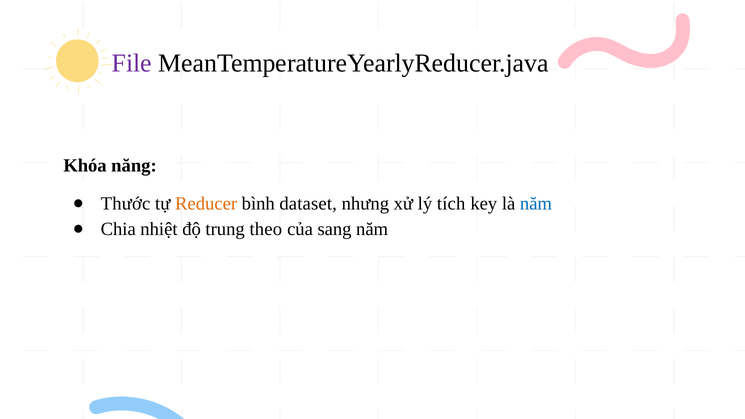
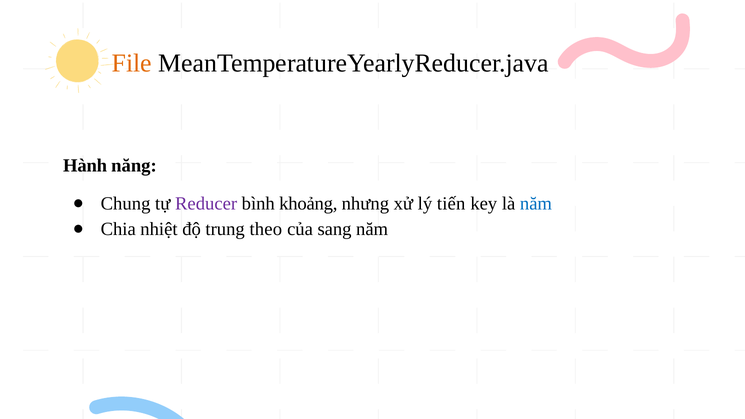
File colour: purple -> orange (132, 63)
Khóa: Khóa -> Hành (85, 165)
Thước: Thước -> Chung (126, 204)
Reducer colour: orange -> purple (206, 204)
dataset: dataset -> khoảng (308, 204)
tích: tích -> tiến (451, 204)
